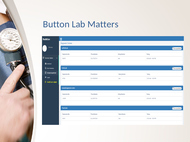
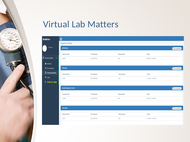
Button: Button -> Virtual (56, 24)
